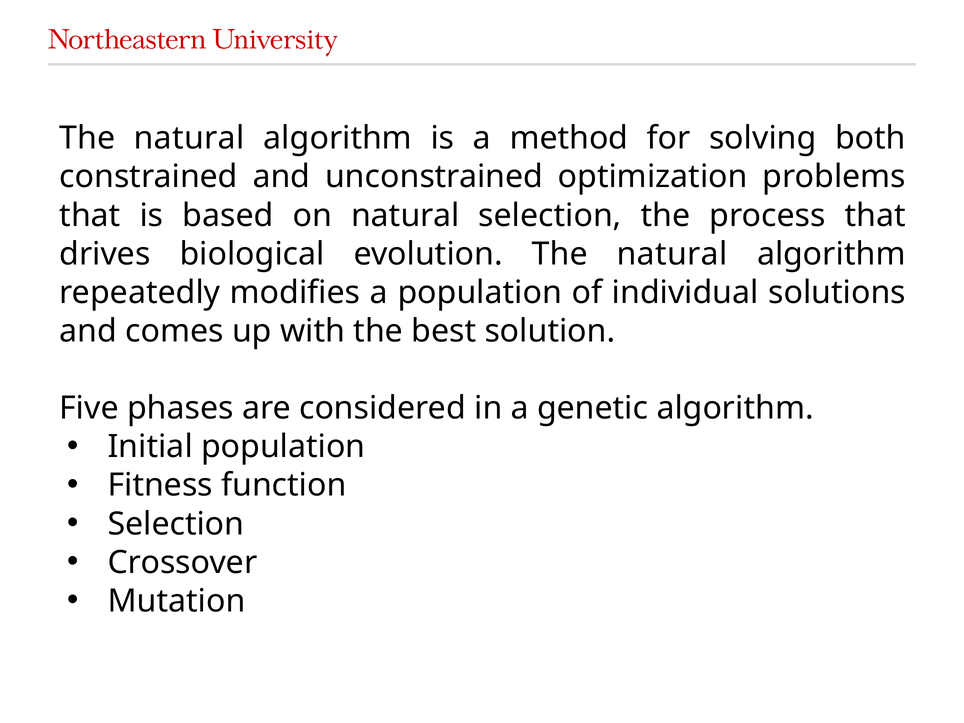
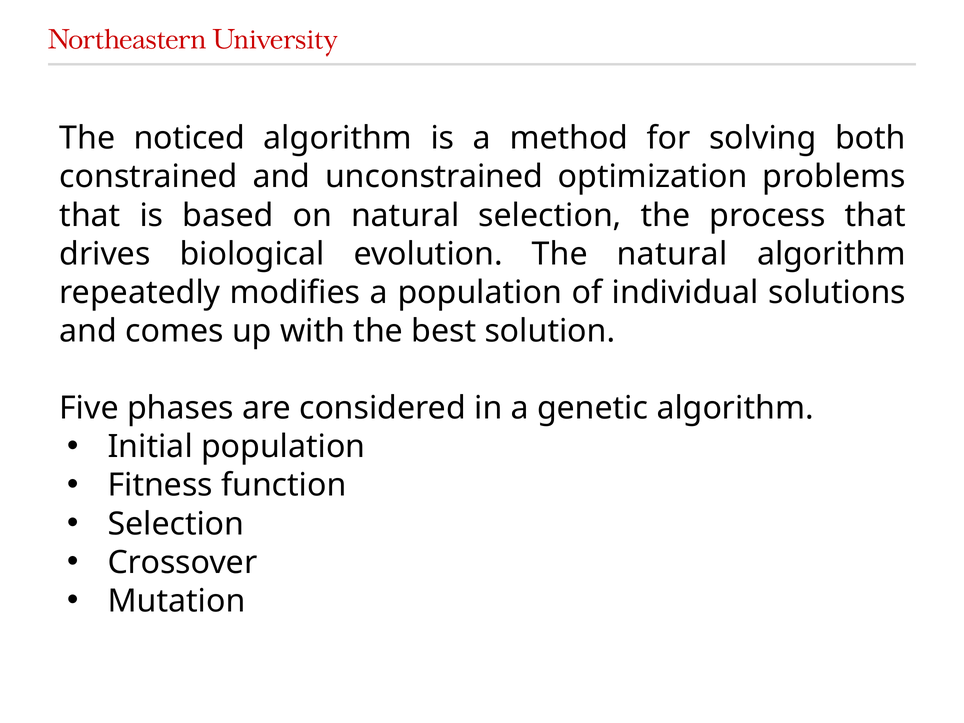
natural: natural -> noticed (189, 138)
